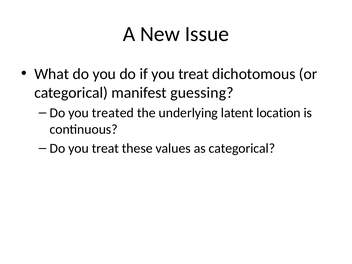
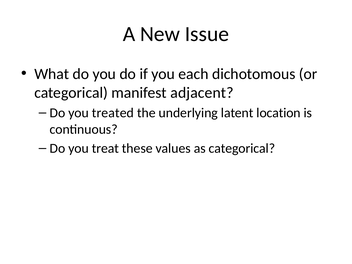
if you treat: treat -> each (193, 74)
guessing: guessing -> adjacent (202, 93)
